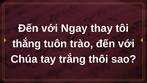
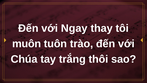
thắng: thắng -> muôn (27, 44)
